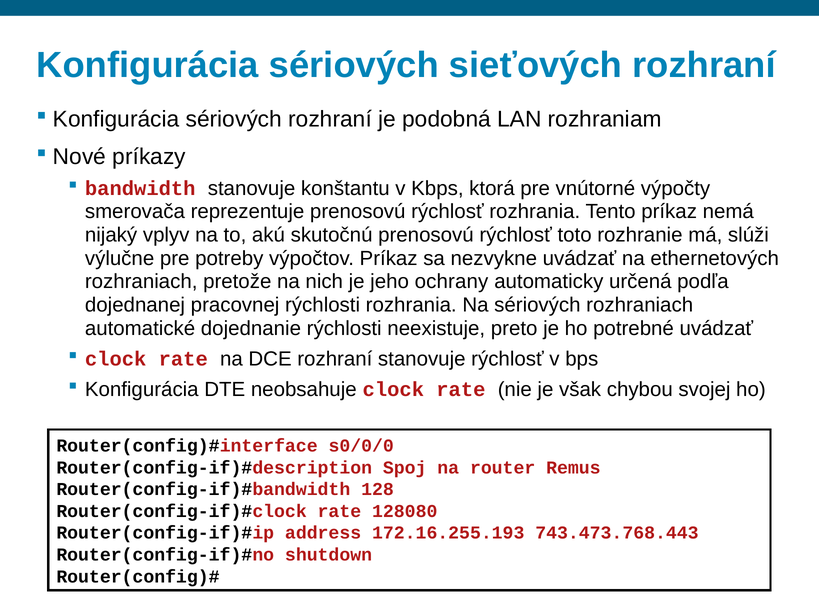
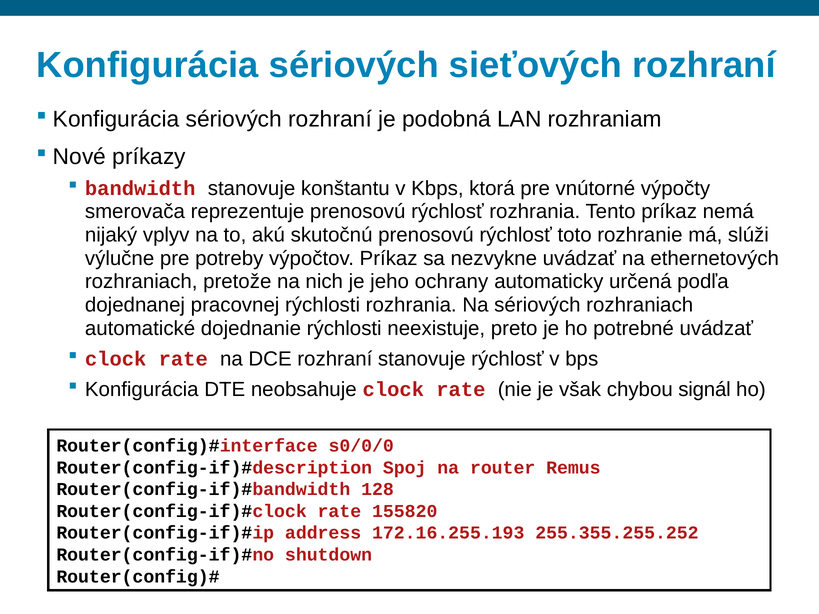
svojej: svojej -> signál (705, 390)
128080: 128080 -> 155820 (405, 511)
743.473.768.443: 743.473.768.443 -> 255.355.255.252 (617, 533)
